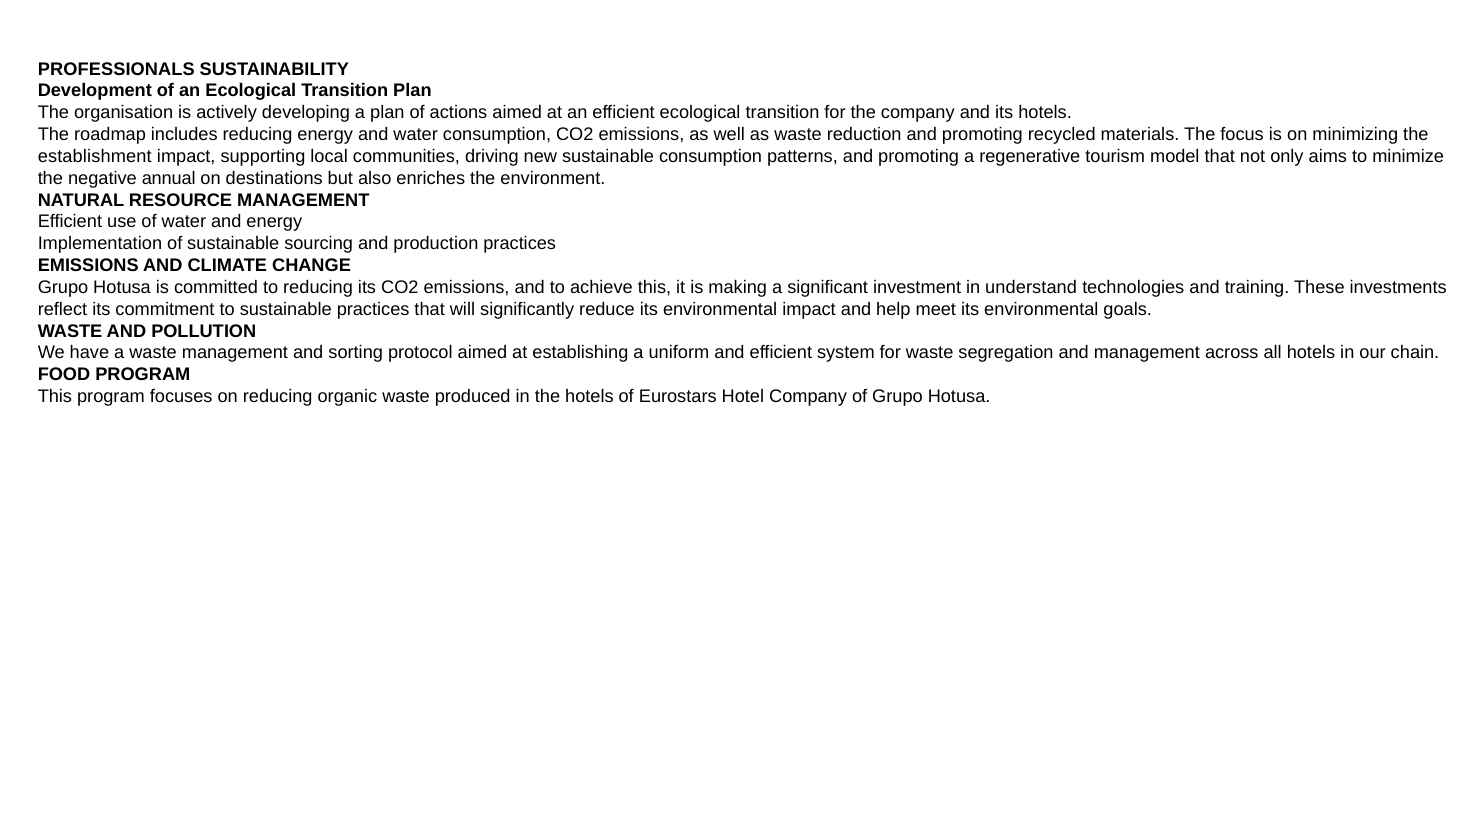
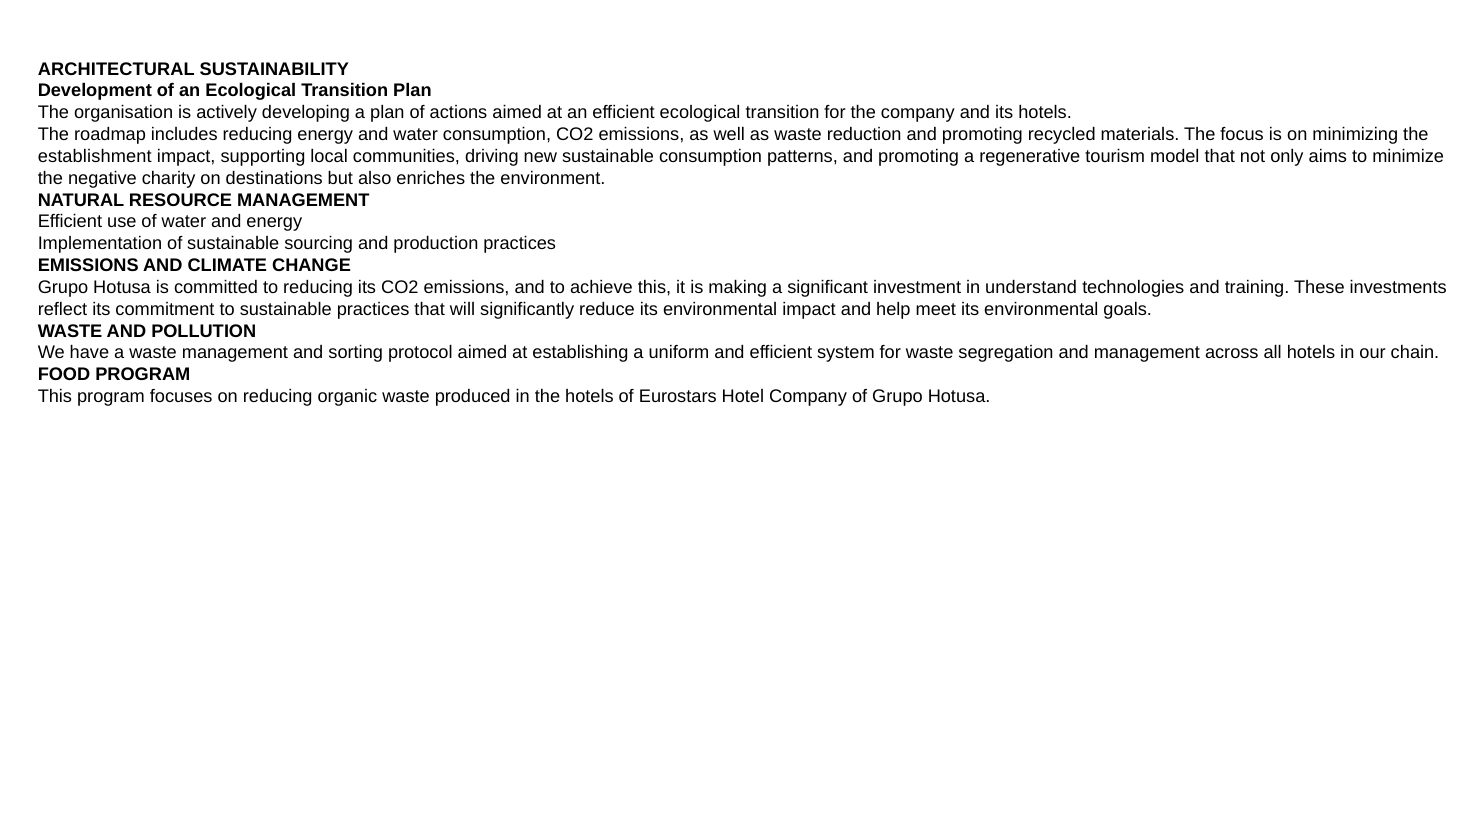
PROFESSIONALS: PROFESSIONALS -> ARCHITECTURAL (116, 69)
annual: annual -> charity (169, 178)
